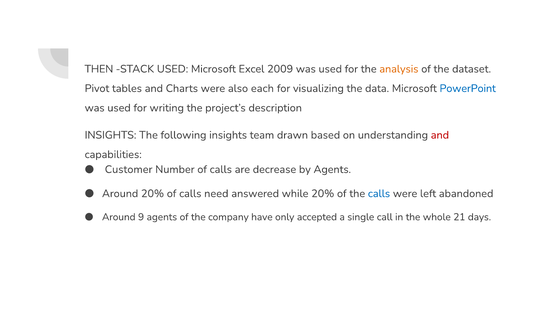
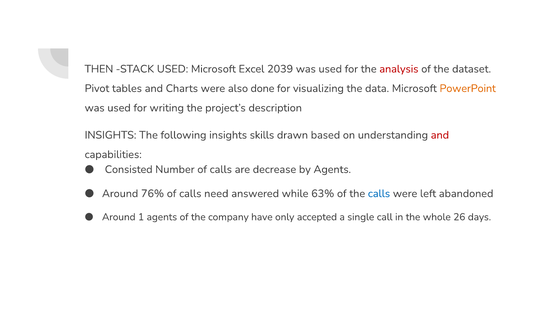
2009: 2009 -> 2039 (280, 69)
analysis colour: orange -> red (399, 69)
each: each -> done (262, 88)
PowerPoint colour: blue -> orange (468, 88)
team: team -> skills (262, 135)
Customer: Customer -> Consisted (129, 169)
Around 20%: 20% -> 76% (153, 194)
while 20%: 20% -> 63% (323, 194)
9: 9 -> 1 (141, 217)
21: 21 -> 26 (459, 217)
